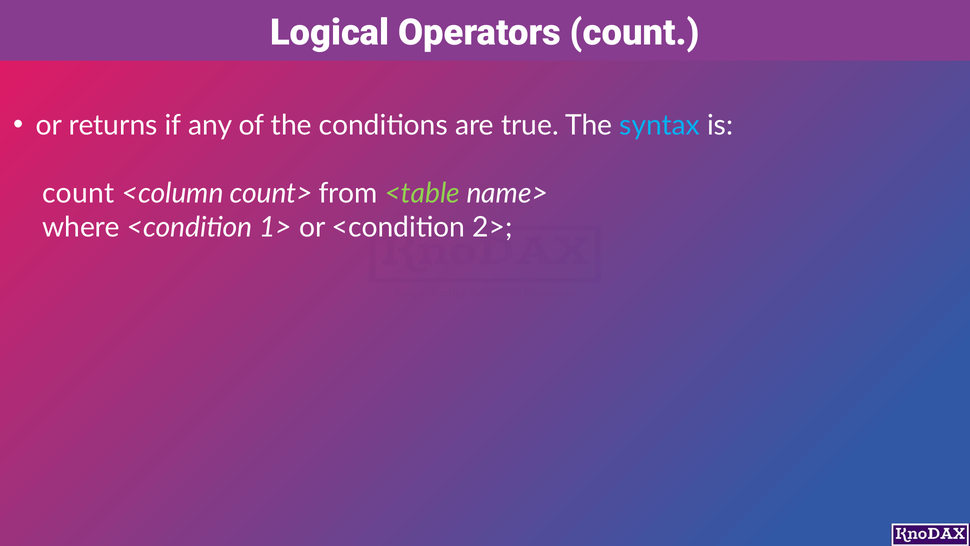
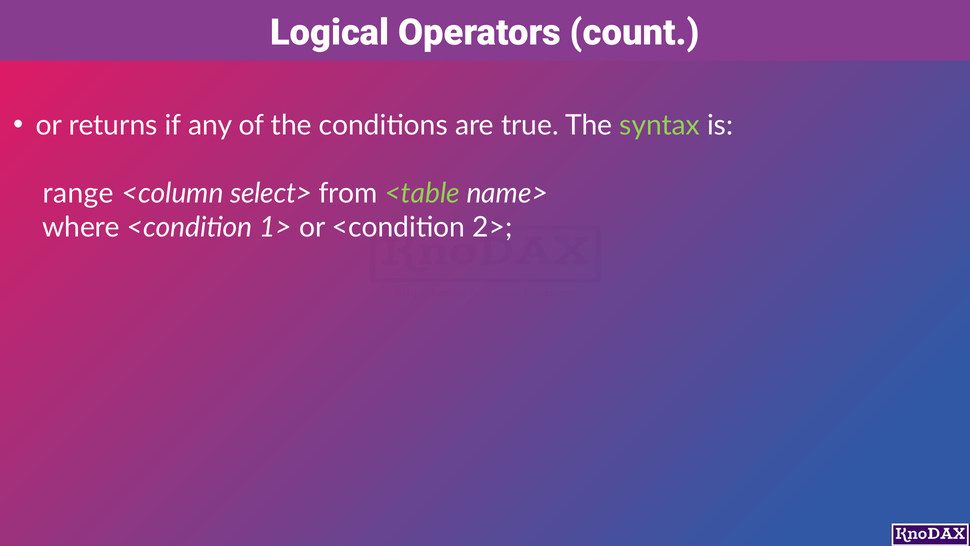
syntax colour: light blue -> light green (660, 126)
count: count -> range (78, 194)
count>: count> -> select> (271, 194)
